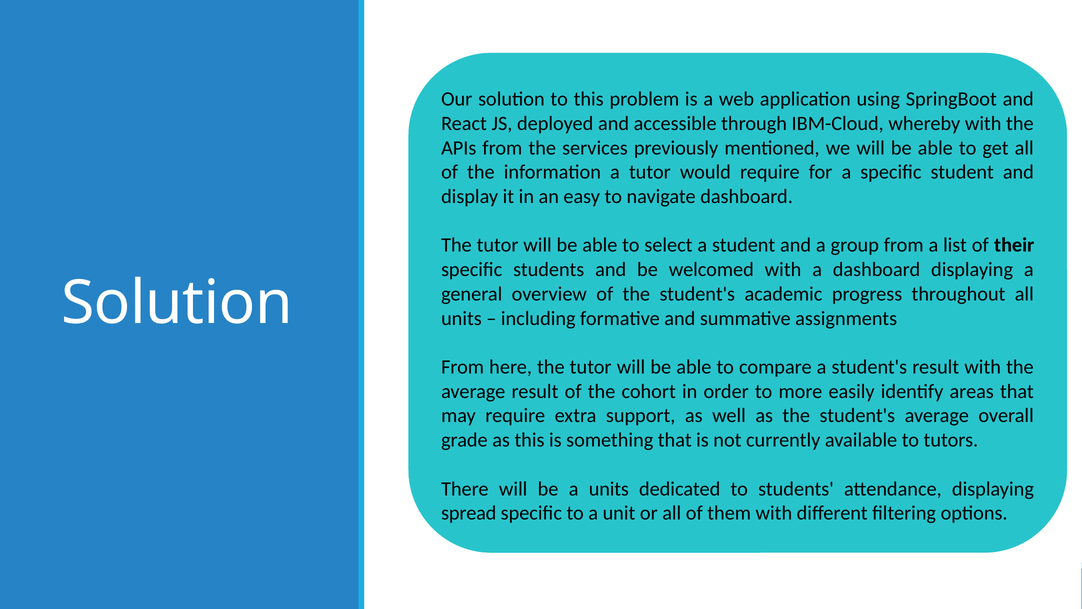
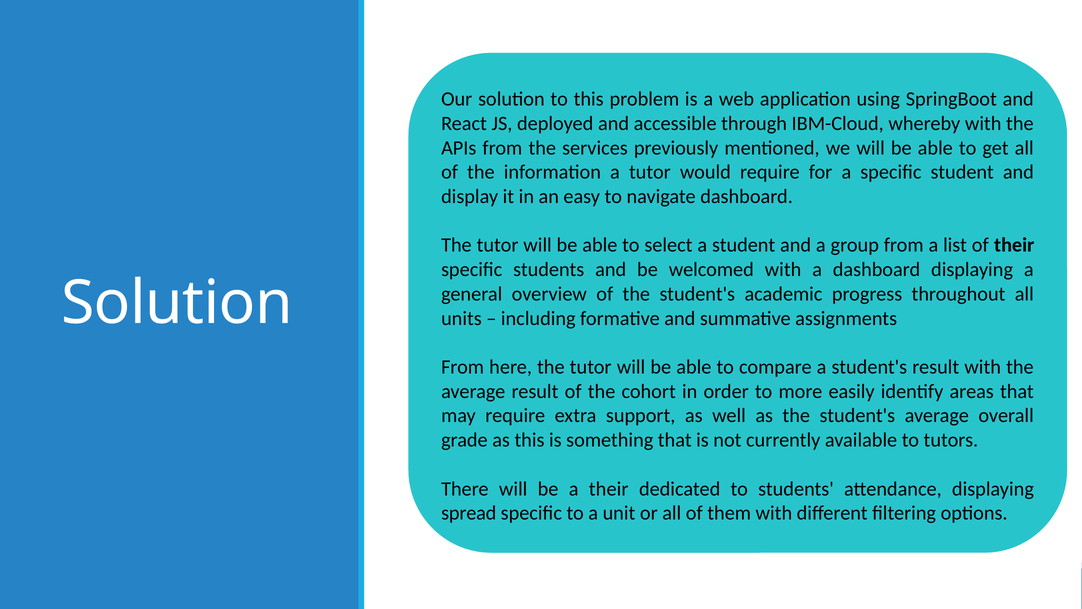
a units: units -> their (609, 489)
